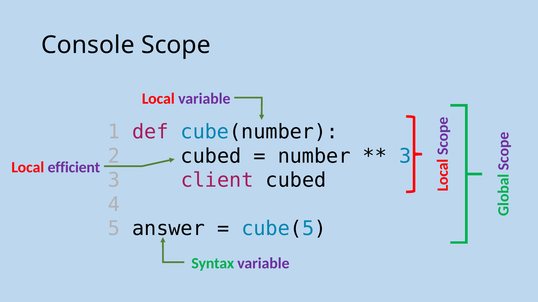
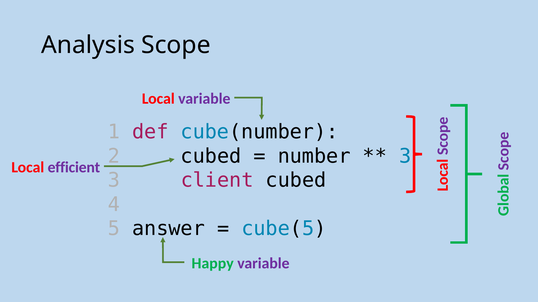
Console: Console -> Analysis (88, 45)
Syntax: Syntax -> Happy (213, 264)
